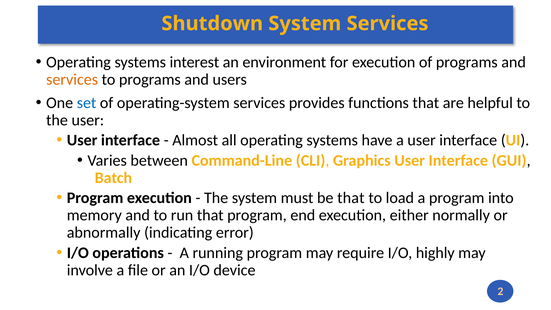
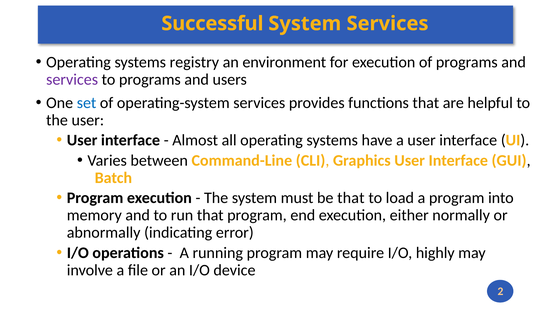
Shutdown: Shutdown -> Successful (212, 24)
interest: interest -> registry (194, 62)
services colour: orange -> purple (72, 80)
